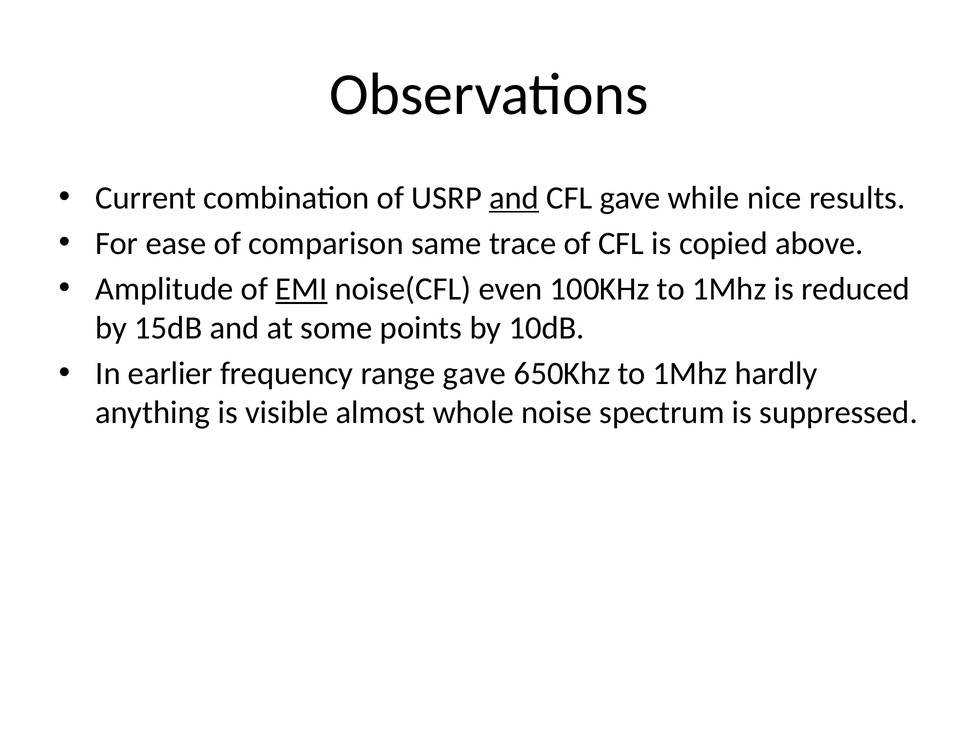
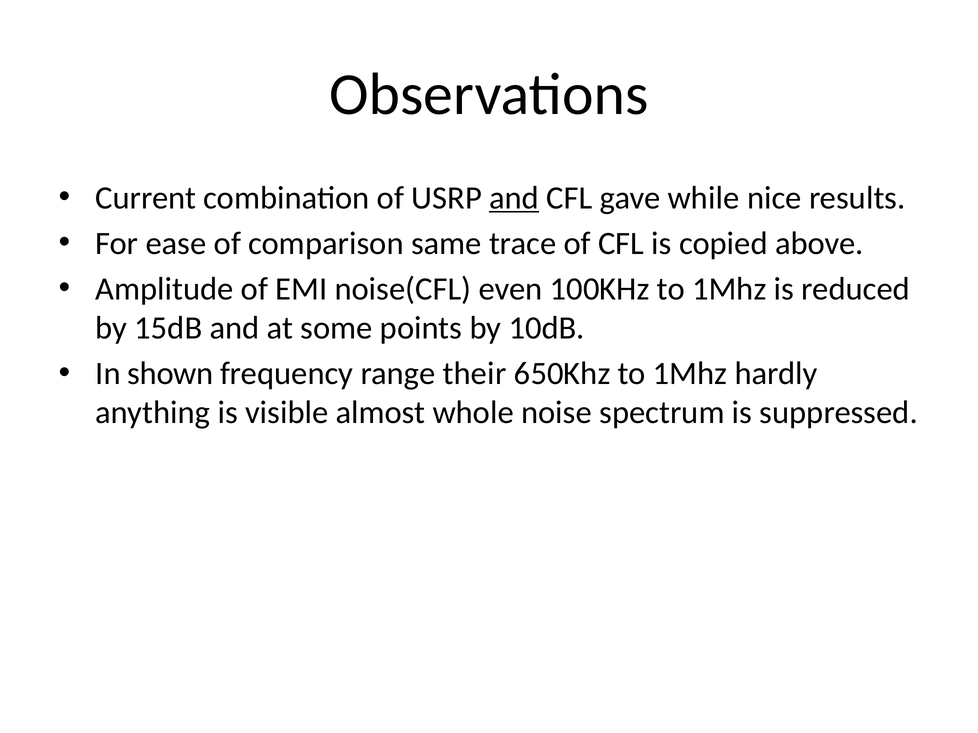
EMI underline: present -> none (301, 289)
earlier: earlier -> shown (170, 374)
range gave: gave -> their (474, 374)
